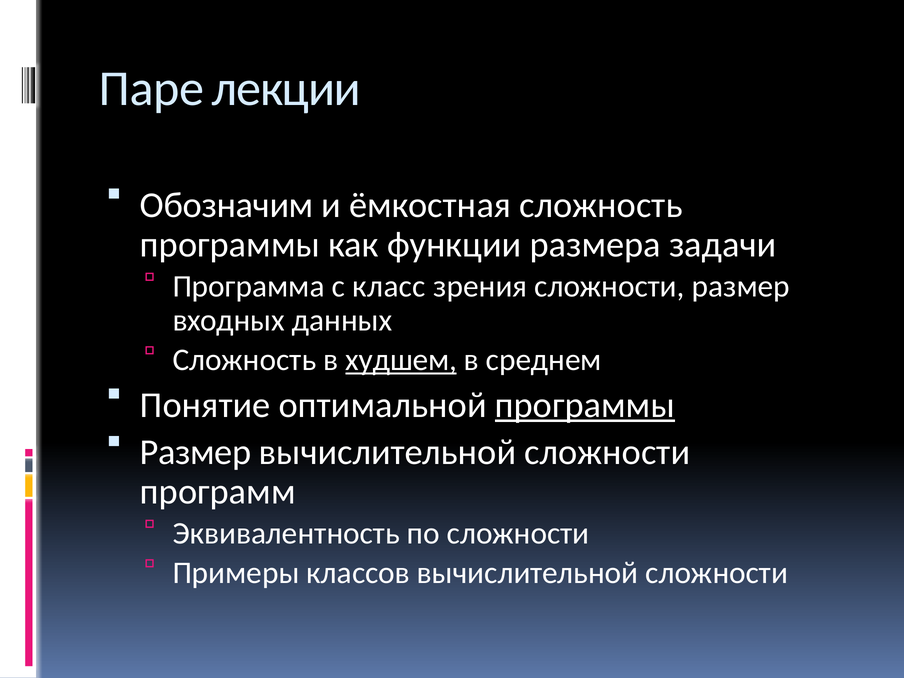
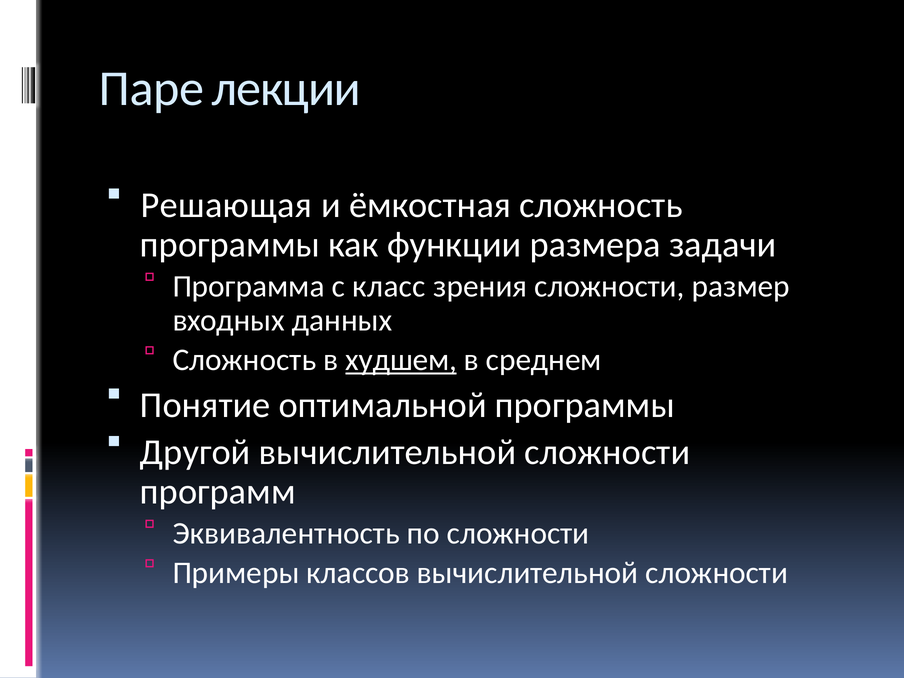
Обозначим: Обозначим -> Решающая (226, 205)
программы underline: present -> none (585, 405)
Размер: Размер -> Другой (195, 452)
